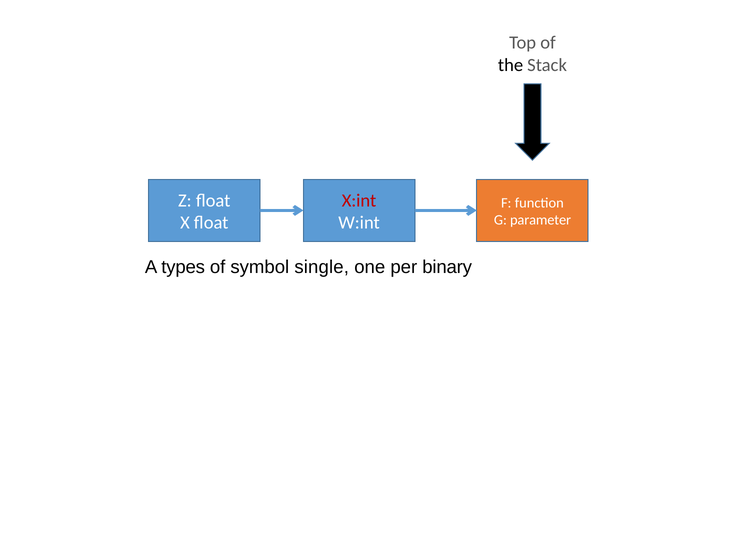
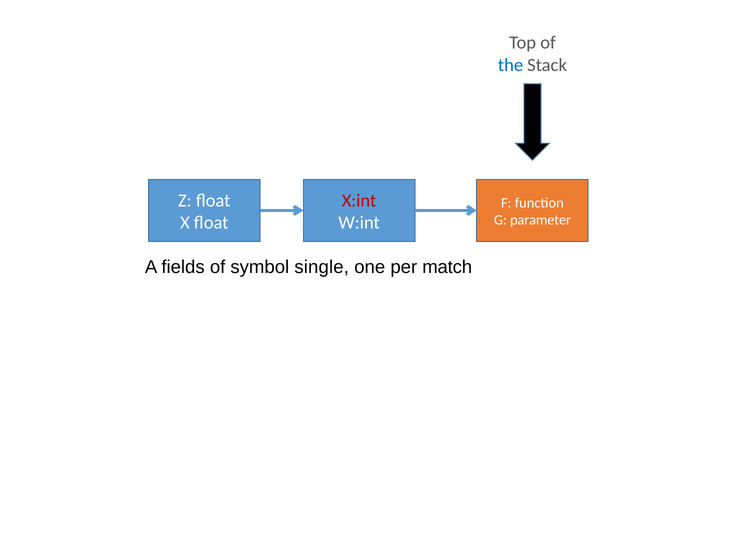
the colour: black -> blue (511, 65)
types: types -> fields (183, 267)
binary: binary -> match (447, 267)
